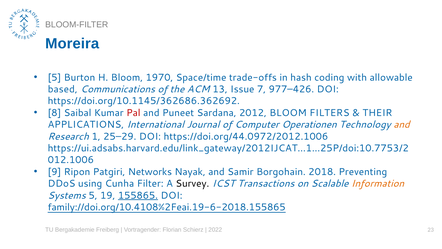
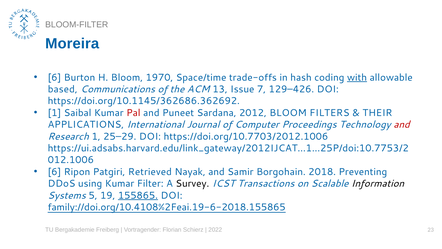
5: 5 -> 6 (54, 77)
with underline: none -> present (357, 77)
977–426: 977–426 -> 129–426 (291, 89)
8: 8 -> 1 (54, 113)
Operationen: Operationen -> Proceedings (309, 124)
and colour: orange -> red (402, 124)
https://doi.org/44.0972/2012.1006: https://doi.org/44.0972/2012.1006 -> https://doi.org/10.7703/2012.1006 (246, 136)
9: 9 -> 6 (54, 172)
Networks: Networks -> Retrieved (150, 172)
using Cunha: Cunha -> Kumar (120, 183)
Information colour: orange -> black (378, 183)
